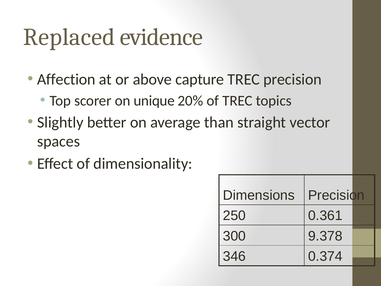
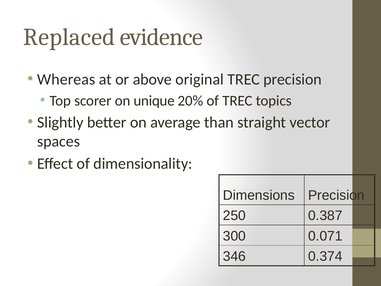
Affection: Affection -> Whereas (66, 79)
capture: capture -> original (200, 79)
0.361: 0.361 -> 0.387 (325, 215)
9.378: 9.378 -> 0.071 (325, 236)
